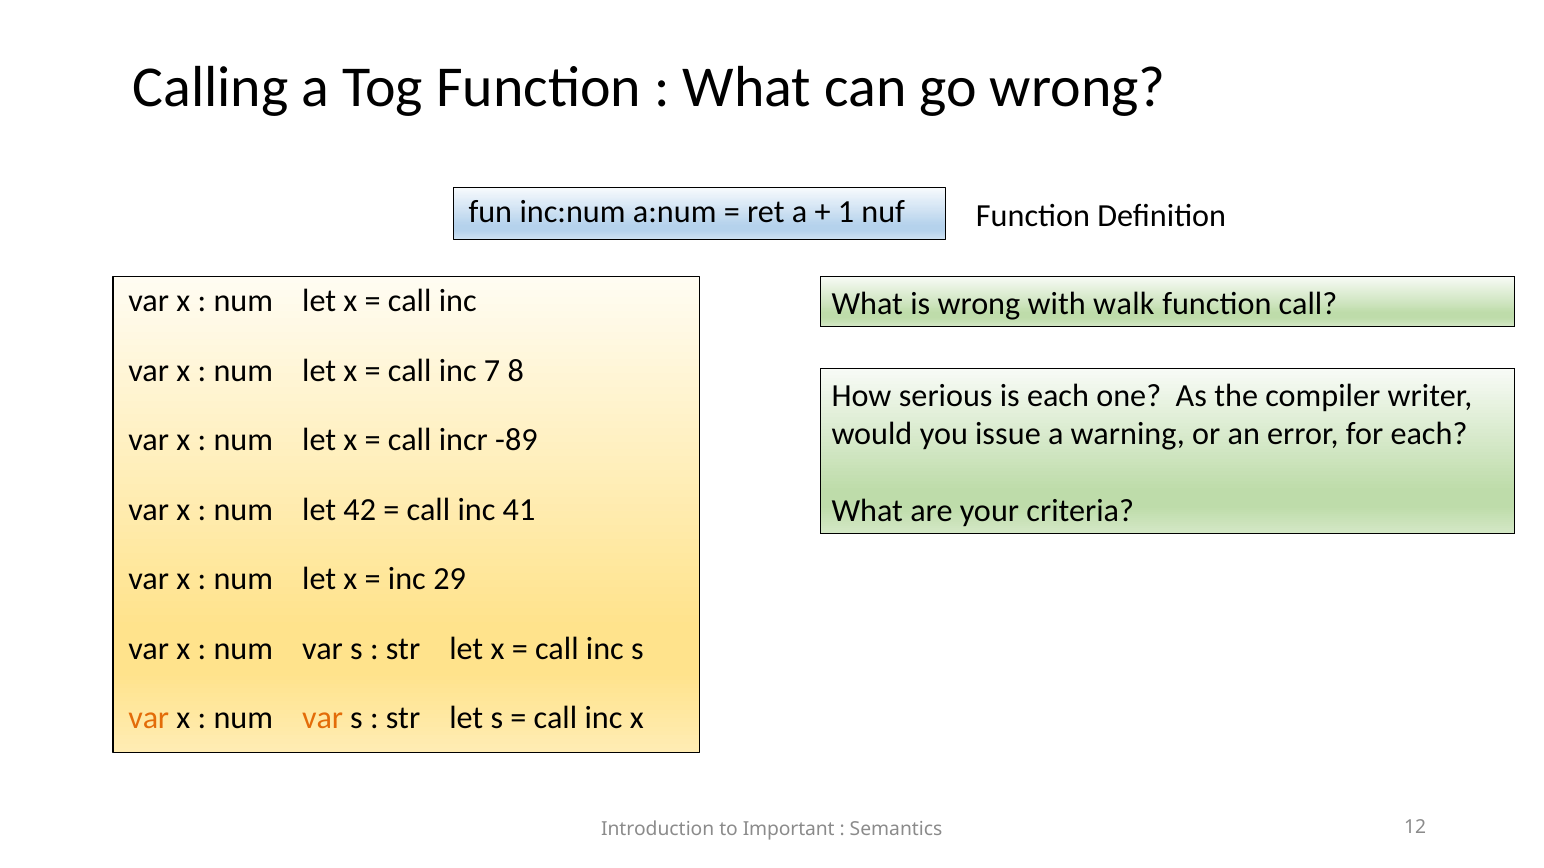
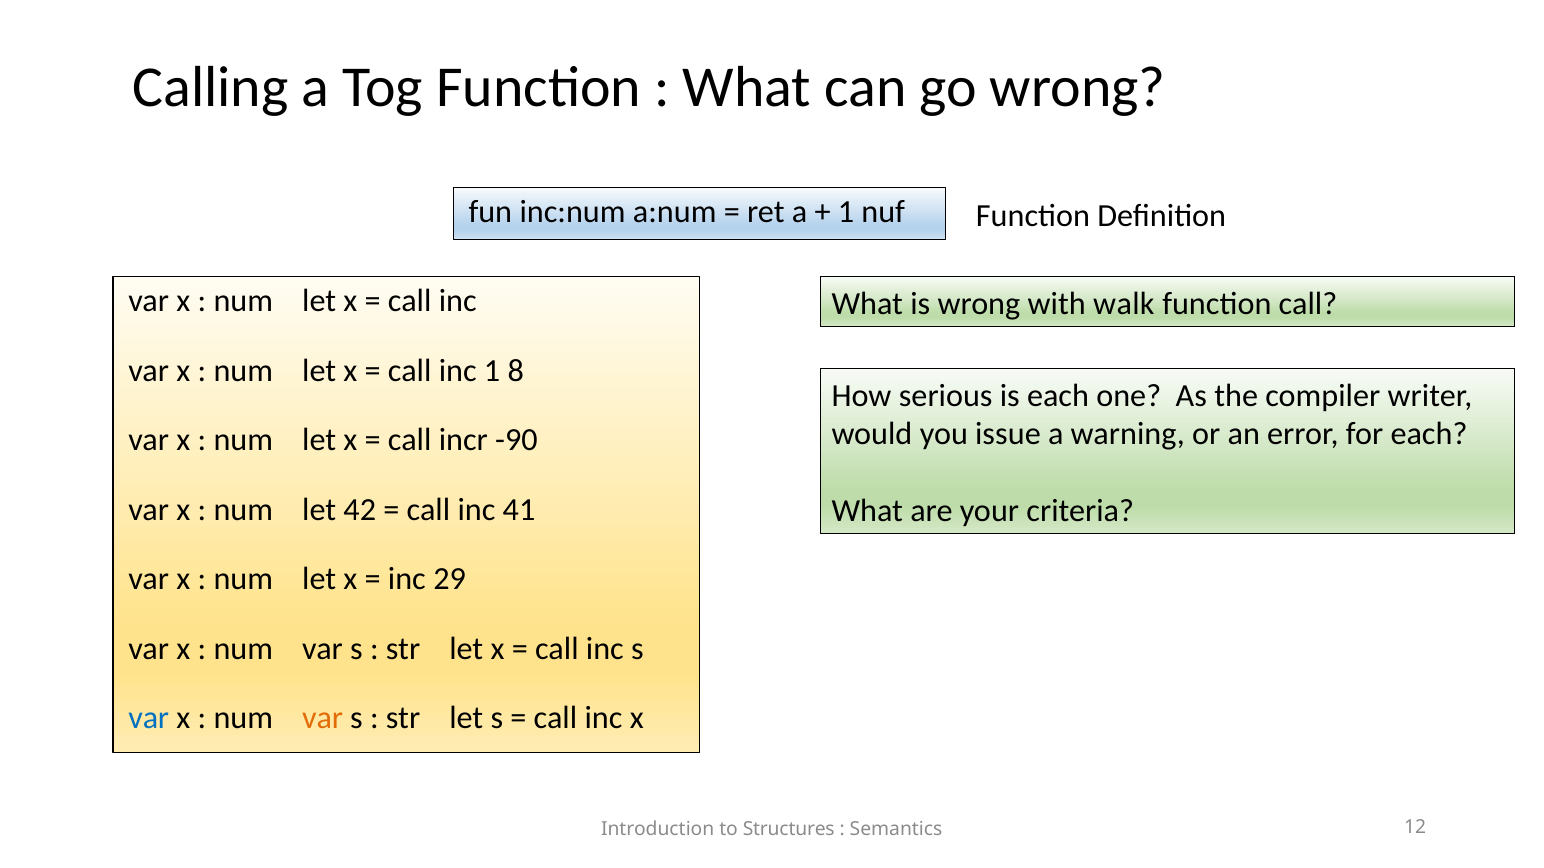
inc 7: 7 -> 1 (492, 371)
-89: -89 -> -90 (516, 440)
var colour: orange -> blue (149, 718)
Important: Important -> Structures (789, 829)
